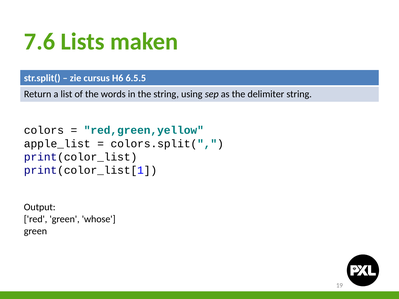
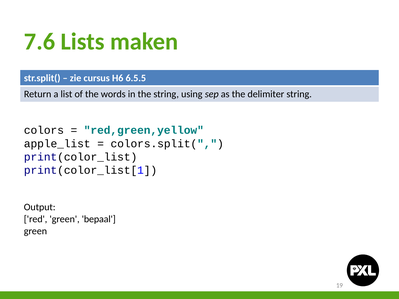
whose: whose -> bepaal (99, 219)
